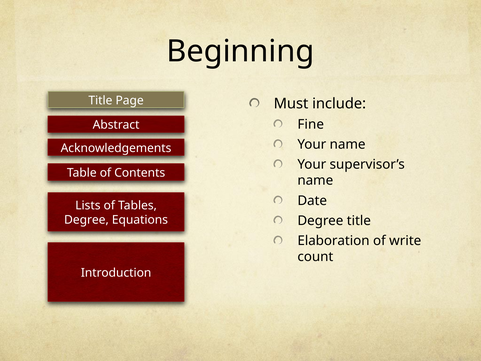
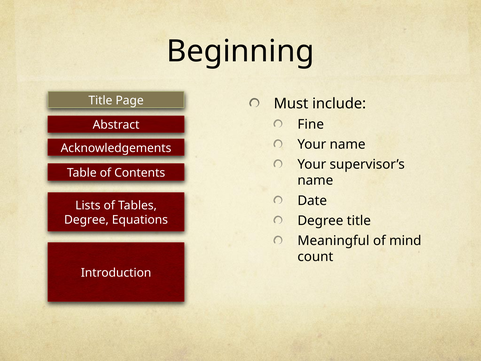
Elaboration: Elaboration -> Meaningful (333, 241)
write: write -> mind (405, 241)
